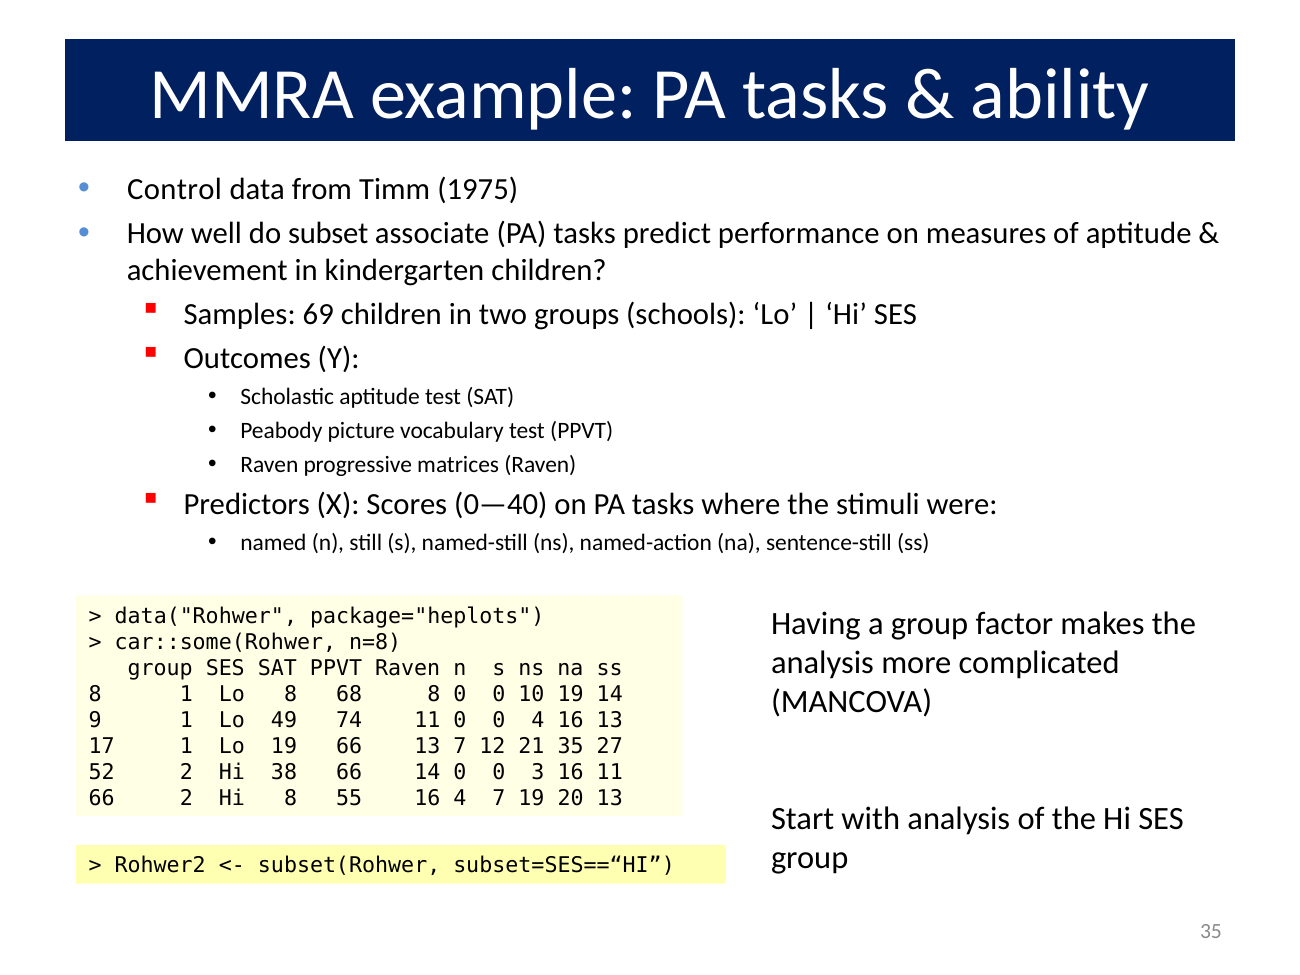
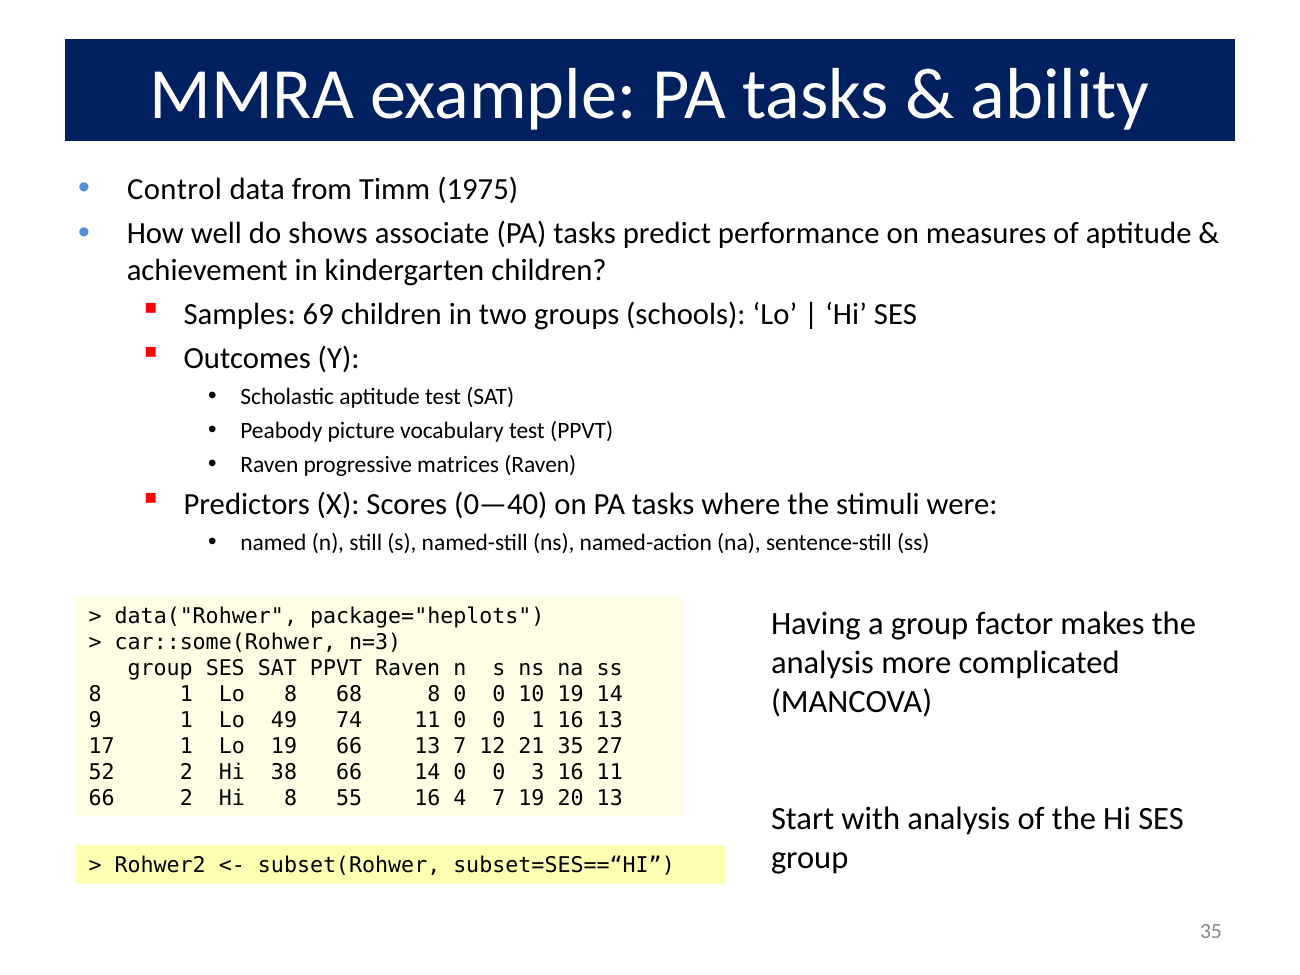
subset: subset -> shows (328, 234)
n=8: n=8 -> n=3 (375, 642)
0 4: 4 -> 1 (538, 720)
